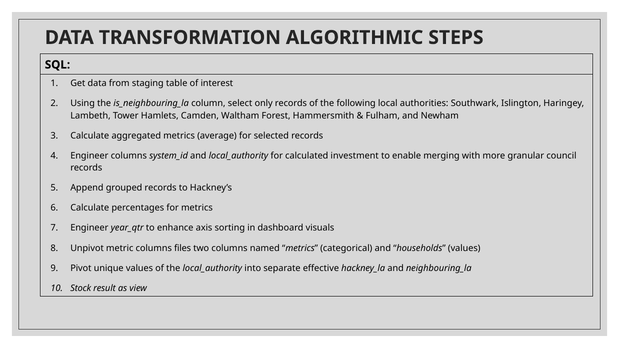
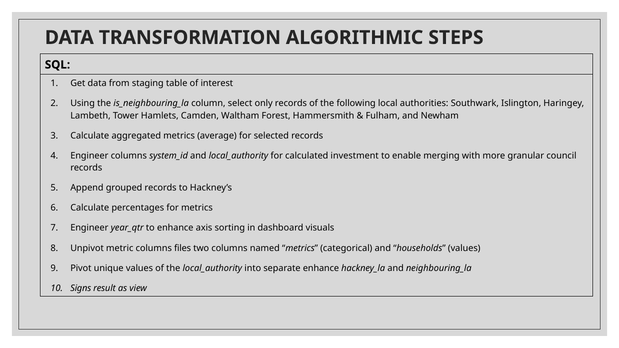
separate effective: effective -> enhance (321, 268)
Stock: Stock -> Signs (81, 288)
